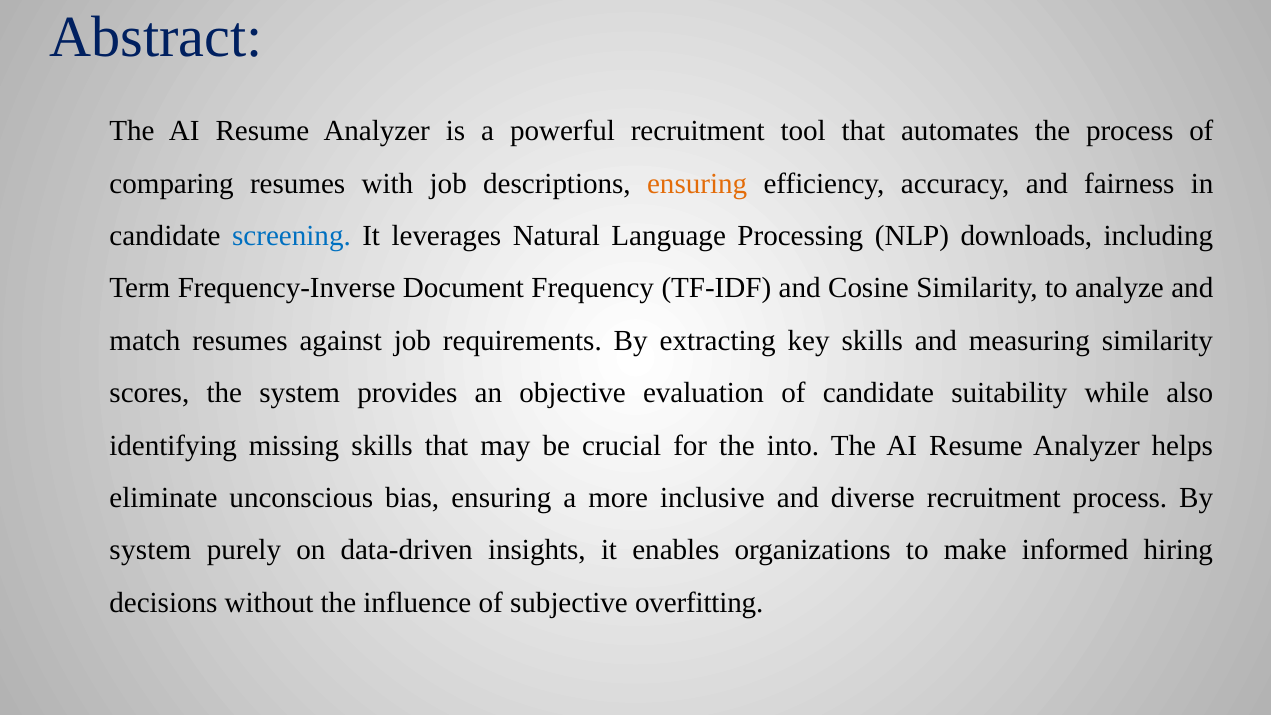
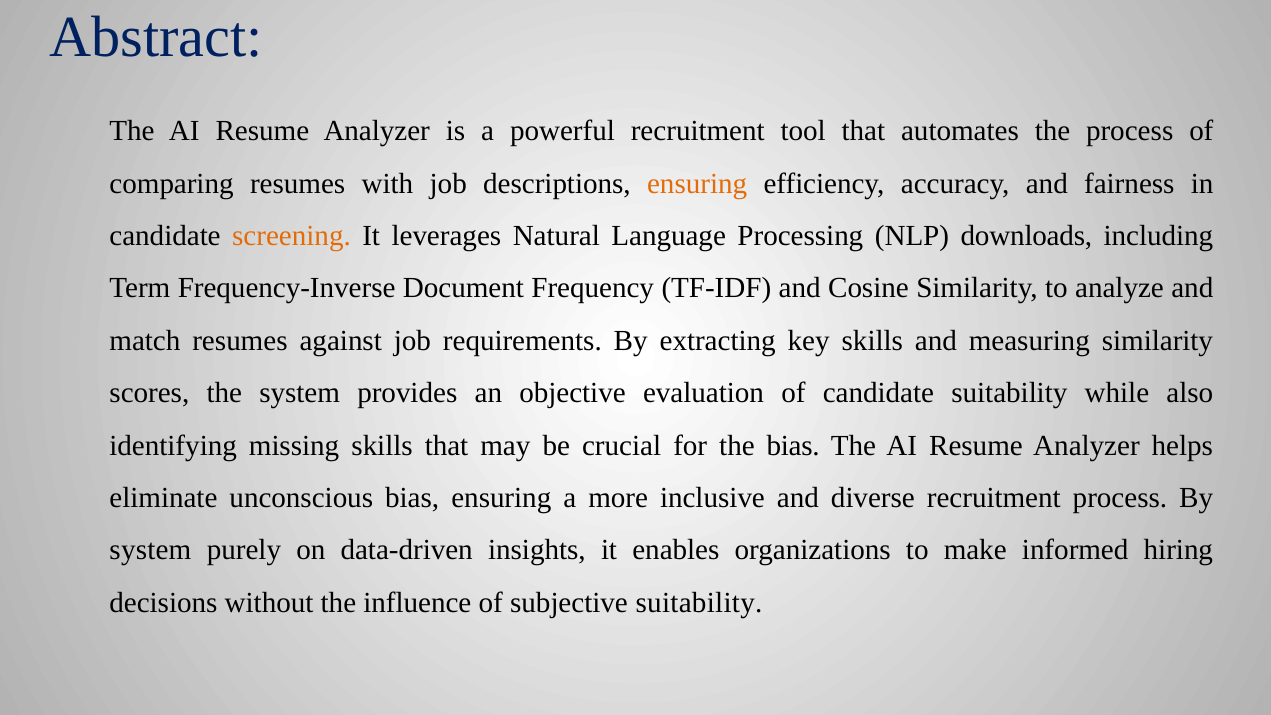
screening colour: blue -> orange (292, 236)
the into: into -> bias (793, 445)
subjective overfitting: overfitting -> suitability (699, 603)
